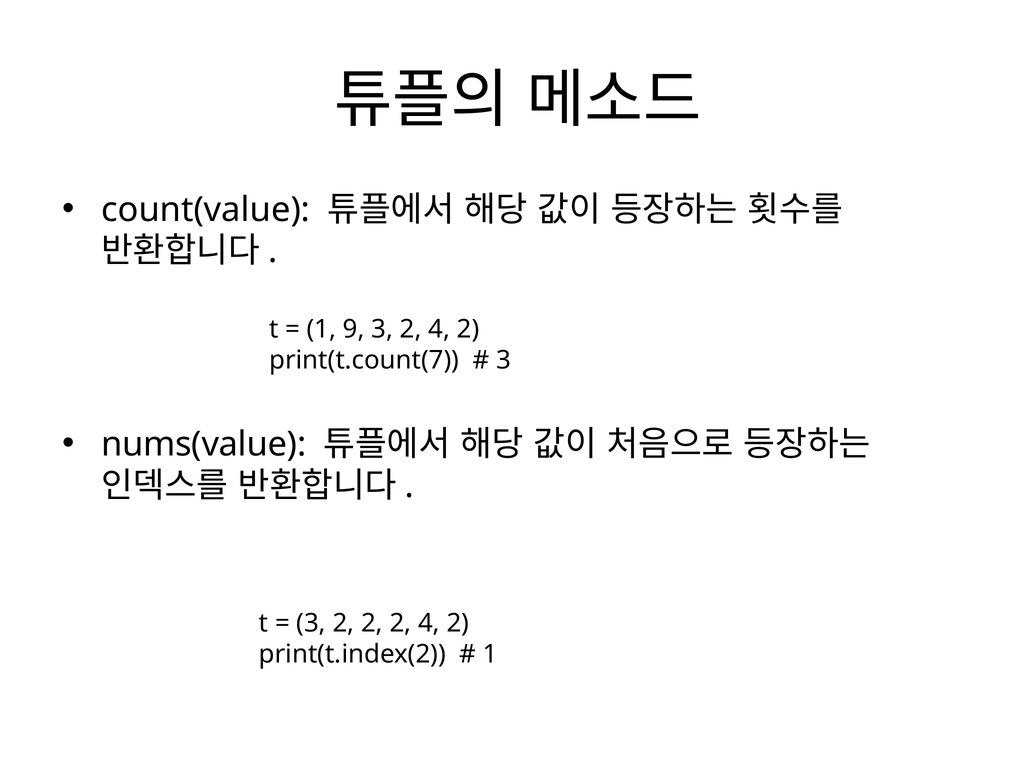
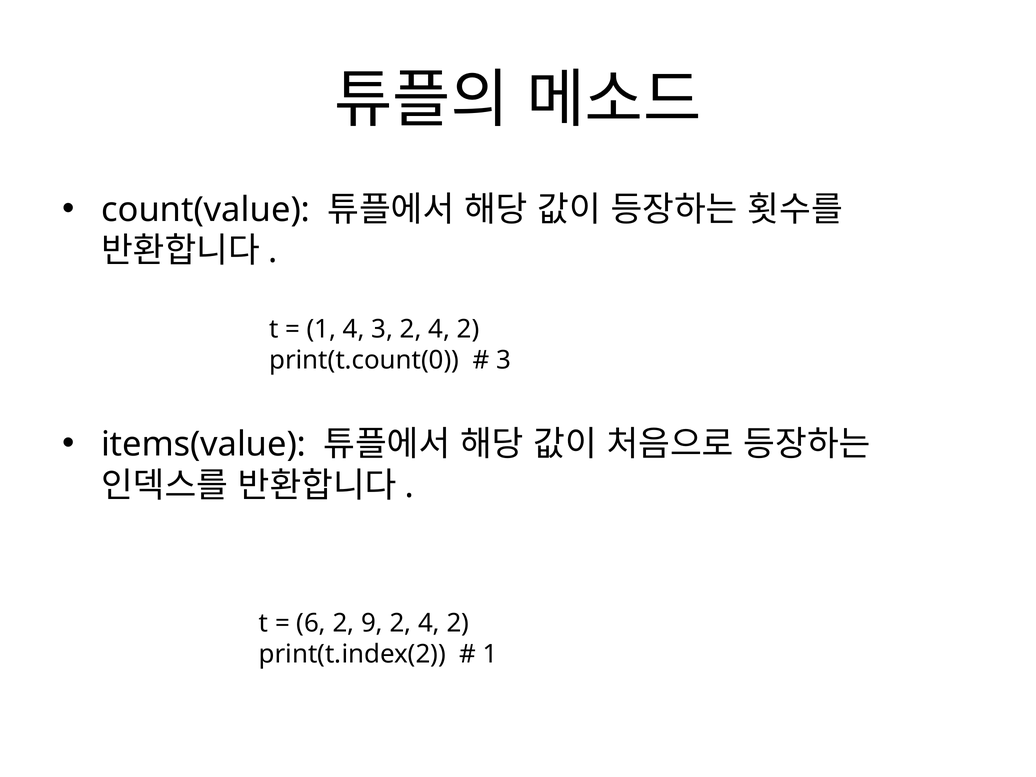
1 9: 9 -> 4 (354, 329)
print(t.count(7: print(t.count(7 -> print(t.count(0 (364, 360)
nums(value: nums(value -> items(value (204, 444)
3: 3 -> 6 (311, 623)
2: 2 -> 9 (372, 623)
